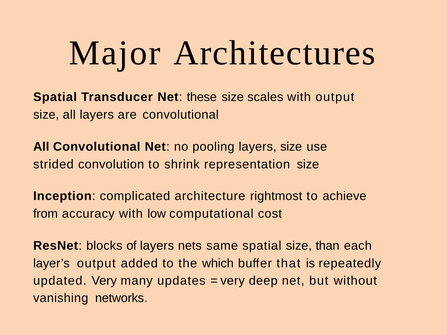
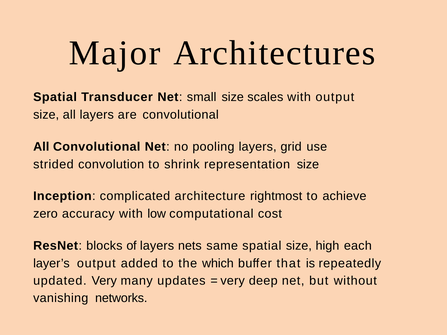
these: these -> small (202, 97)
layers size: size -> grid (291, 147)
from: from -> zero (45, 214)
than: than -> high (327, 246)
